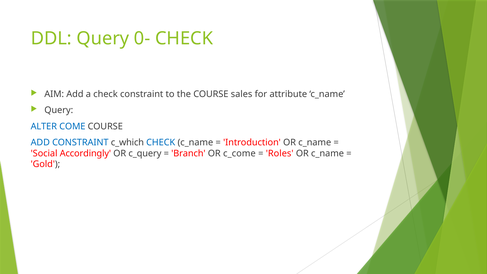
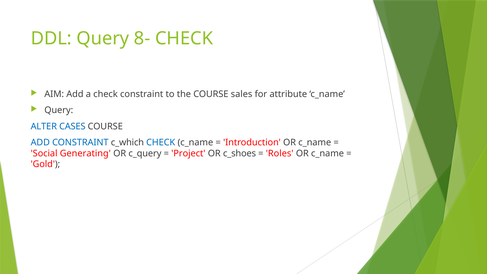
0-: 0- -> 8- (142, 38)
COME: COME -> CASES (72, 126)
Accordingly: Accordingly -> Generating (85, 153)
Branch: Branch -> Project (188, 153)
c_come: c_come -> c_shoes (239, 153)
